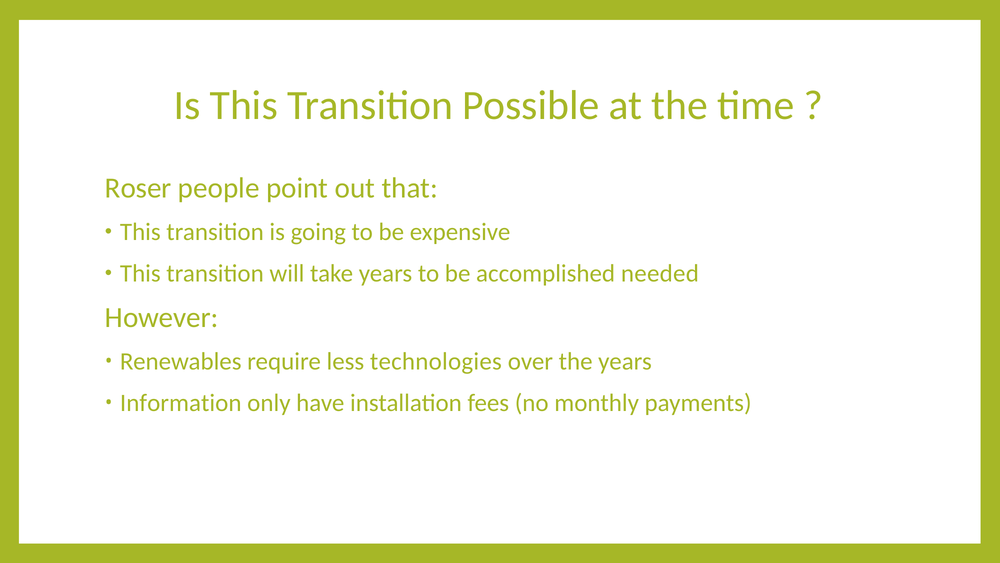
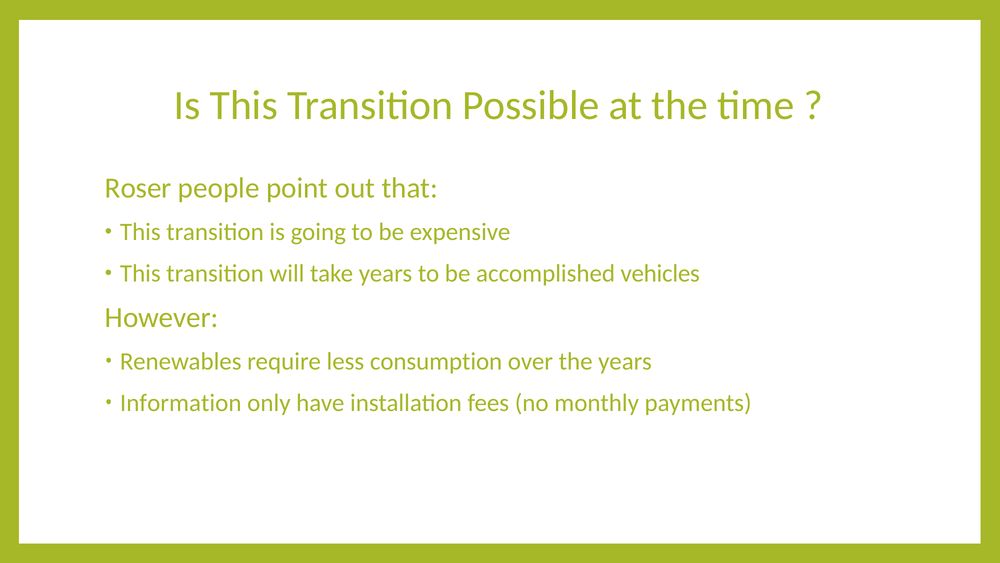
needed: needed -> vehicles (660, 273)
technologies: technologies -> consumption (436, 361)
